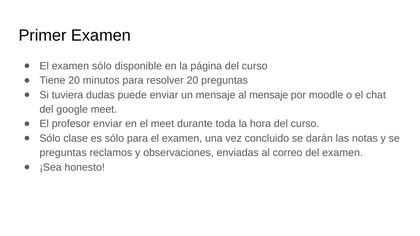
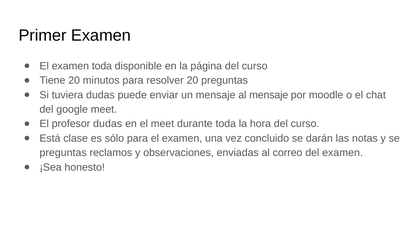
examen sólo: sólo -> toda (102, 66)
profesor enviar: enviar -> dudas (108, 124)
Sólo: Sólo -> Está (50, 138)
